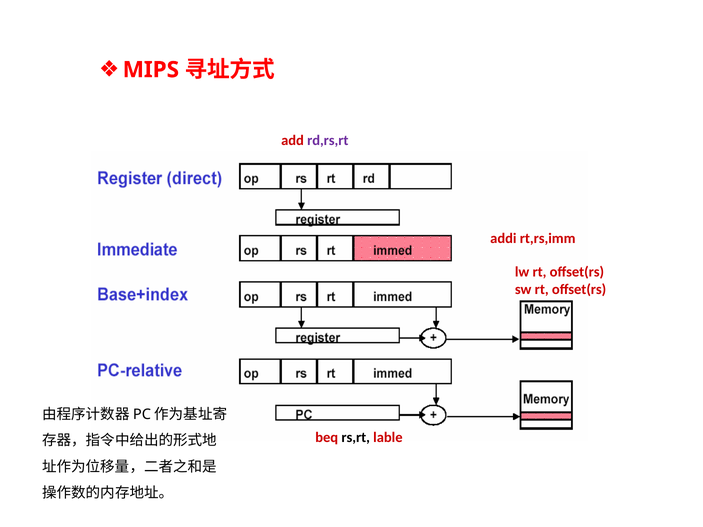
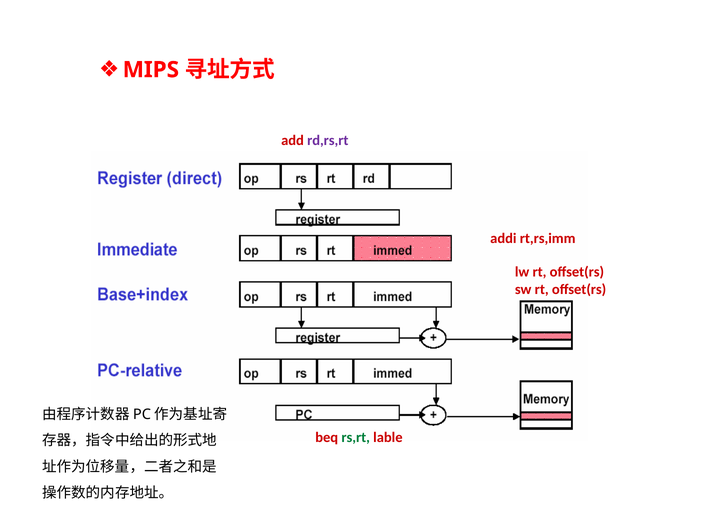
rs,rt colour: black -> green (356, 438)
